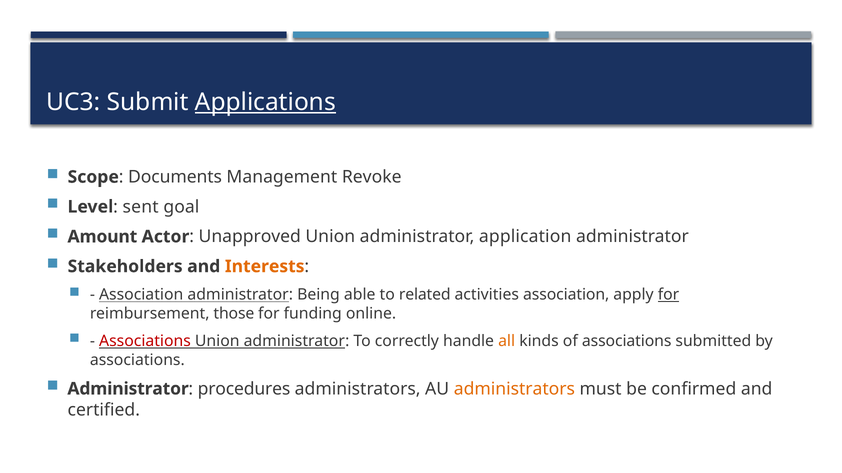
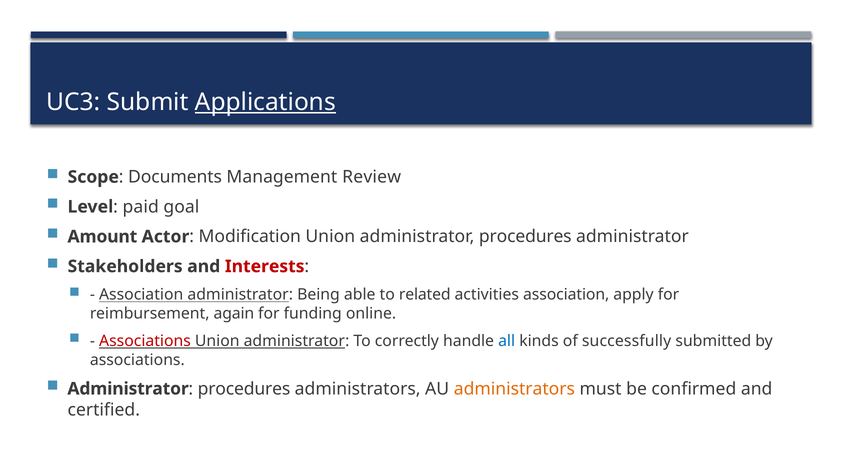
Revoke: Revoke -> Review (372, 177)
sent: sent -> paid (141, 207)
Unapproved: Unapproved -> Modification (250, 237)
administrator application: application -> procedures (525, 237)
Interests colour: orange -> red (265, 267)
for underline: present -> none (669, 295)
those: those -> again (234, 314)
all colour: orange -> blue (507, 341)
of associations: associations -> successfully (627, 341)
